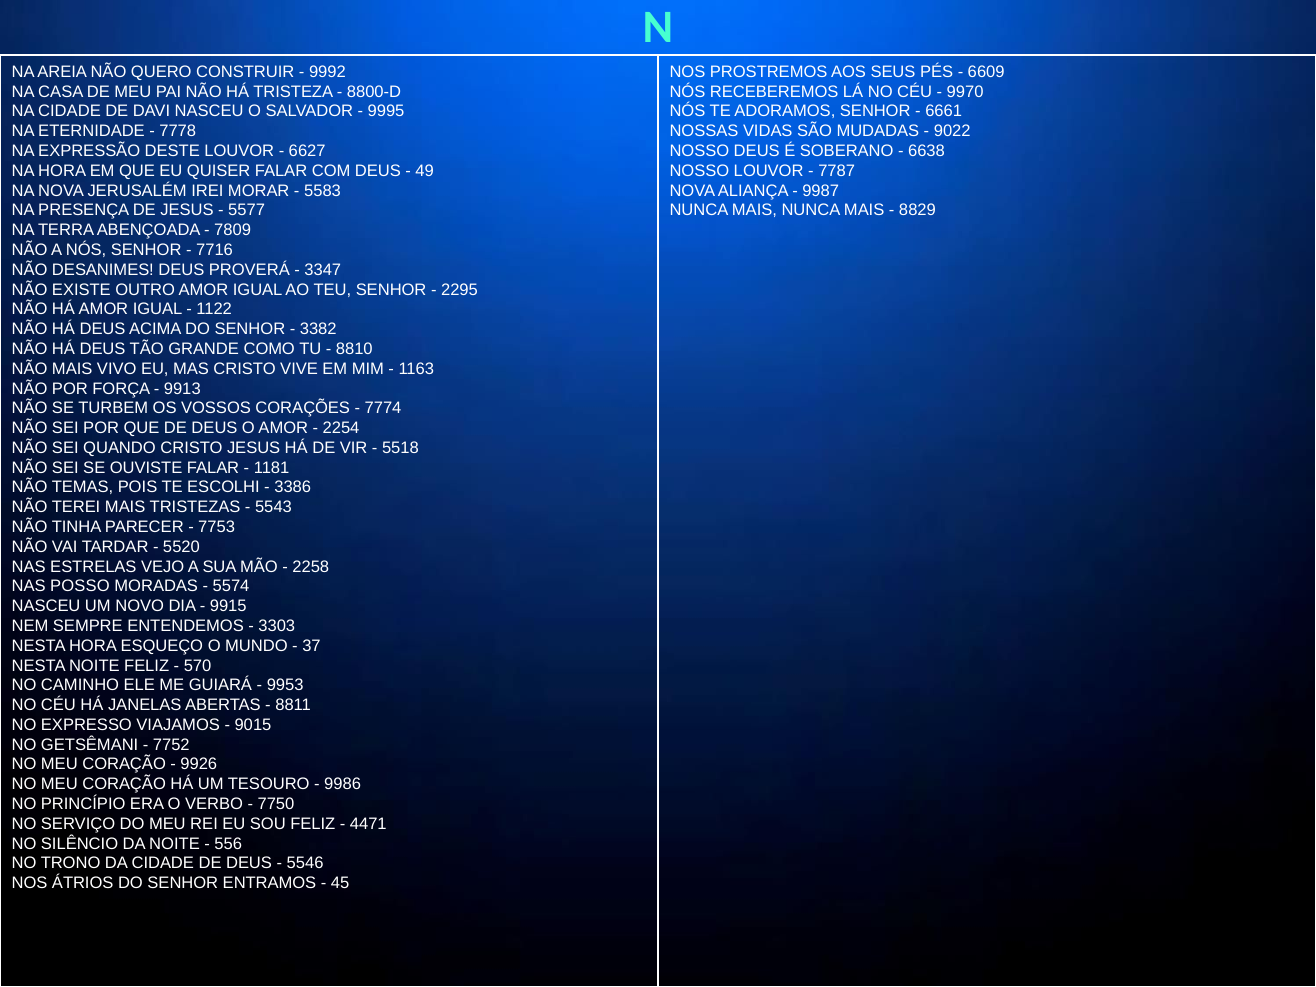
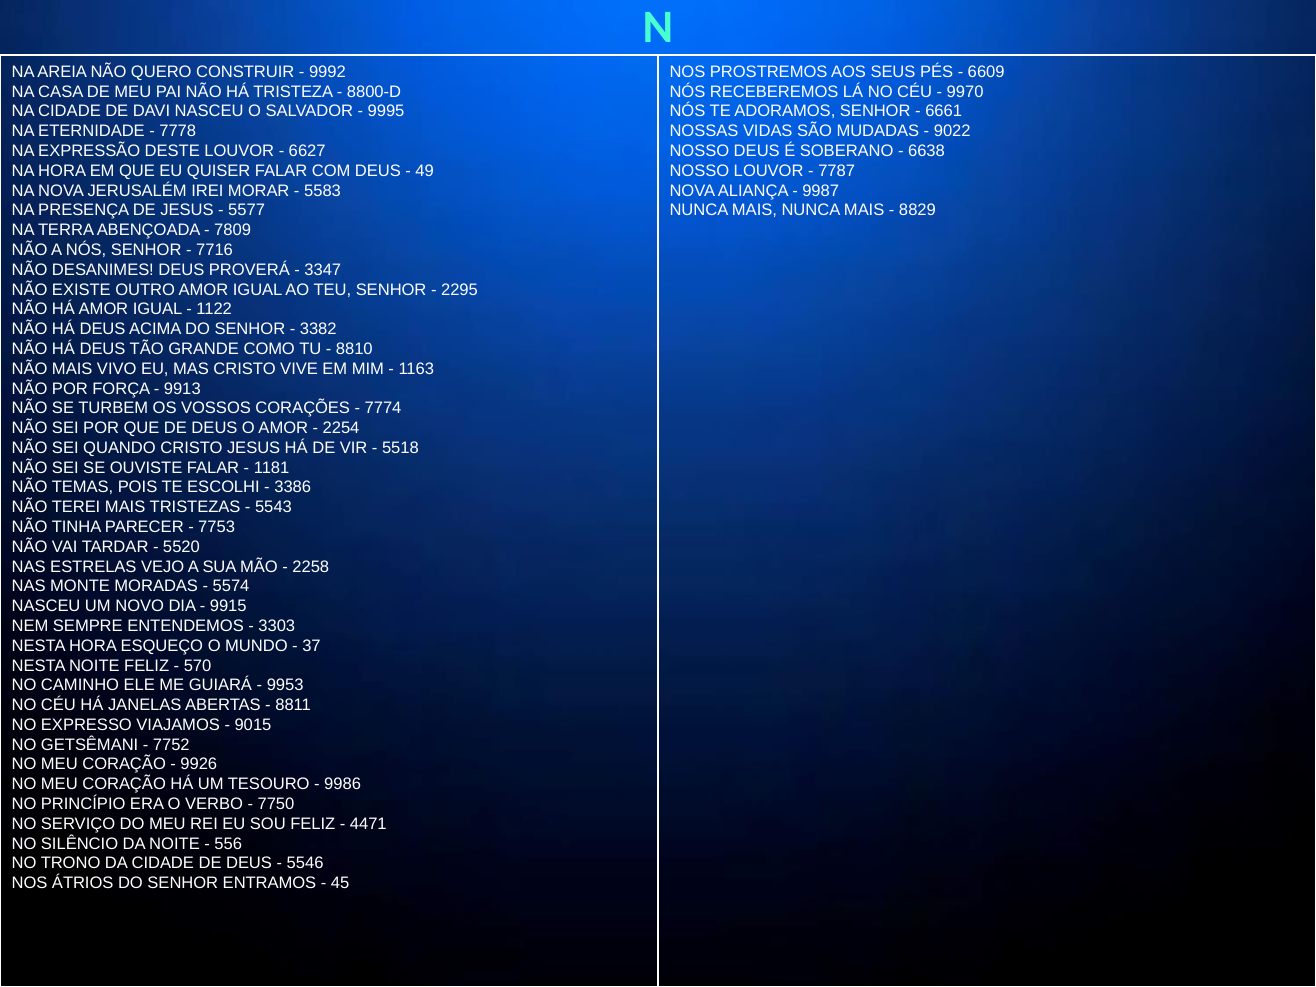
POSSO: POSSO -> MONTE (80, 586)
